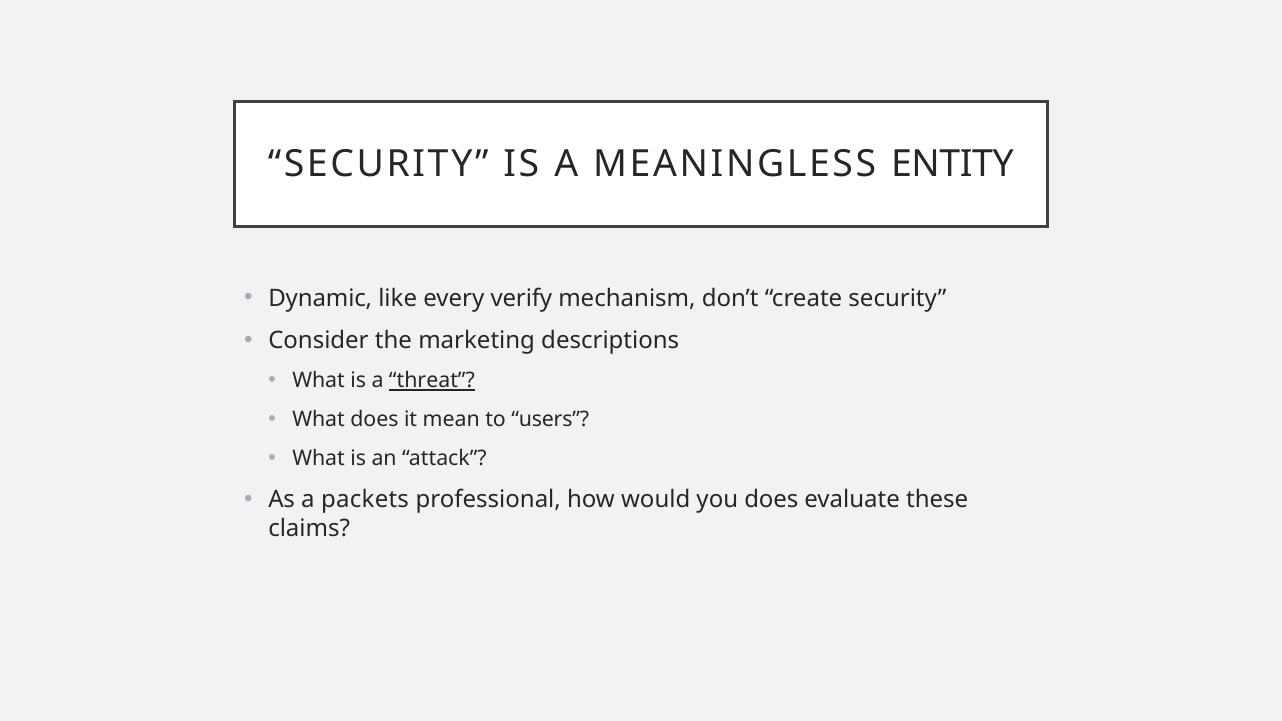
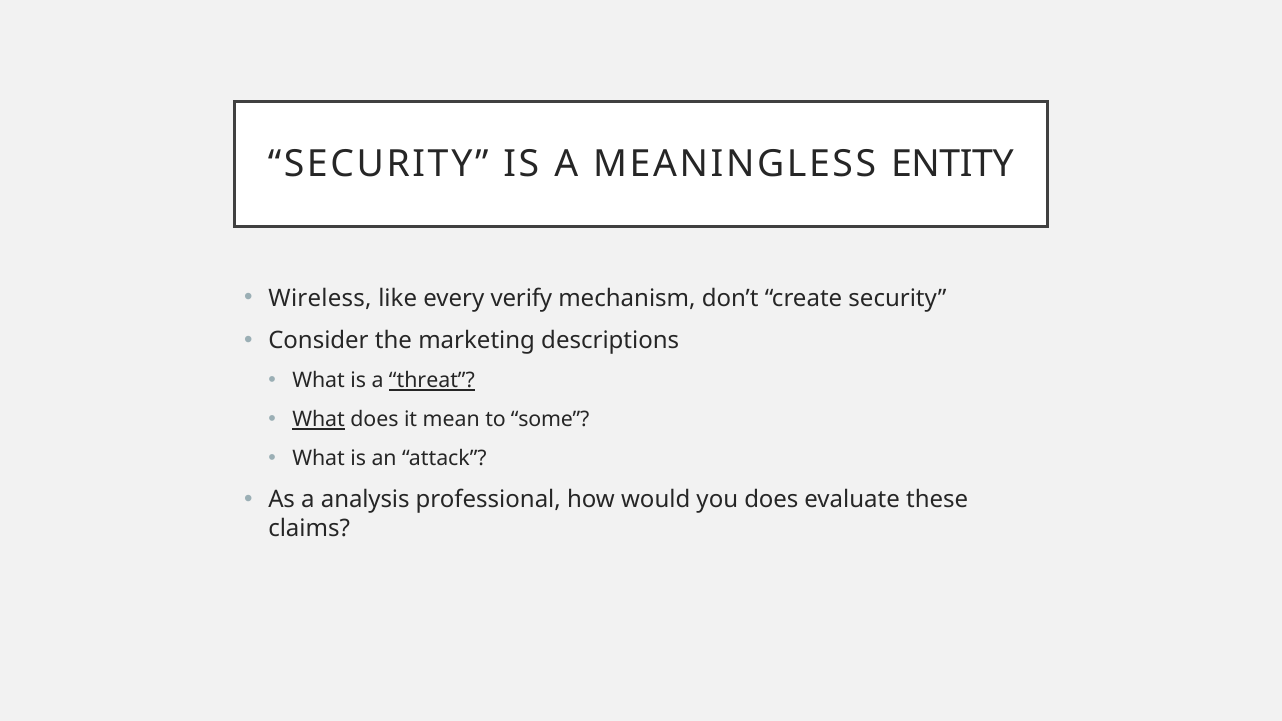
Dynamic: Dynamic -> Wireless (320, 298)
What underline: none -> present (319, 420)
users: users -> some (550, 420)
packets: packets -> analysis (365, 500)
